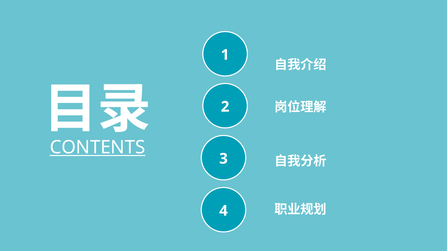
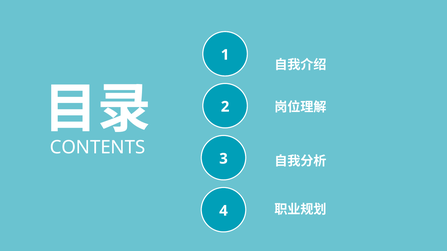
CONTENTS underline: present -> none (98, 148)
